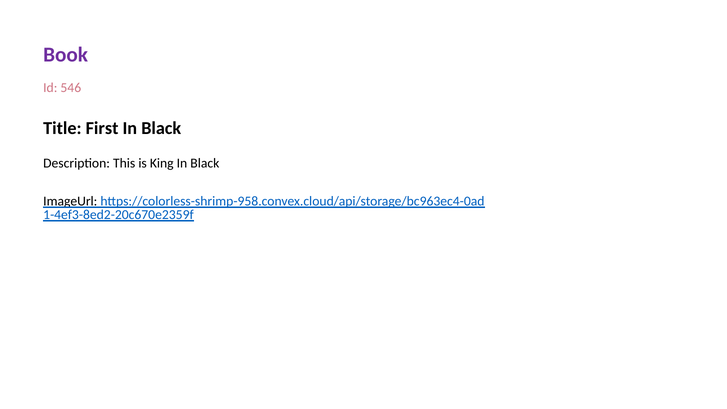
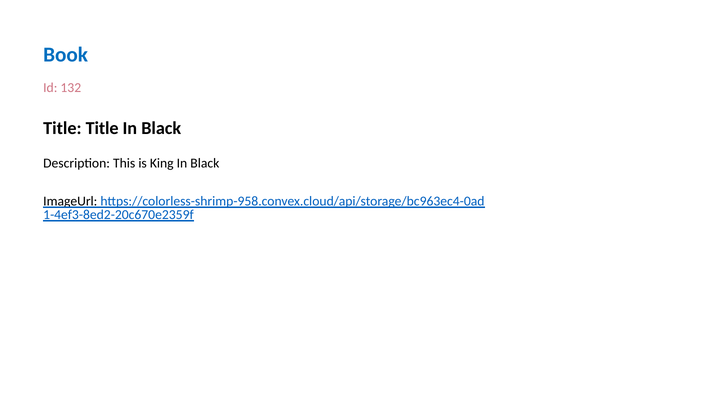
Book colour: purple -> blue (66, 55)
546: 546 -> 132 (71, 88)
Title First: First -> Title (102, 128)
